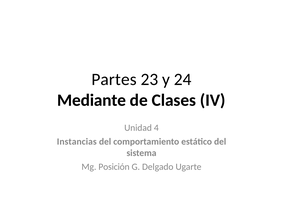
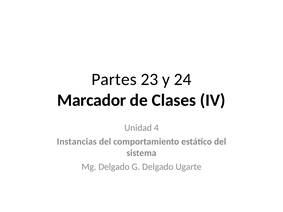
Mediante: Mediante -> Marcador (92, 100)
Mg Posición: Posición -> Delgado (114, 167)
